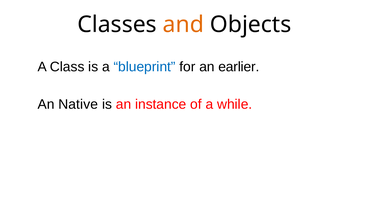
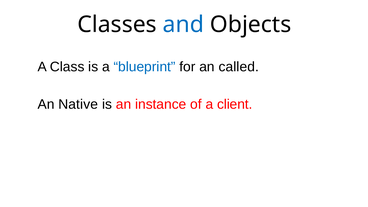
and colour: orange -> blue (183, 25)
earlier: earlier -> called (239, 67)
while: while -> client (235, 104)
